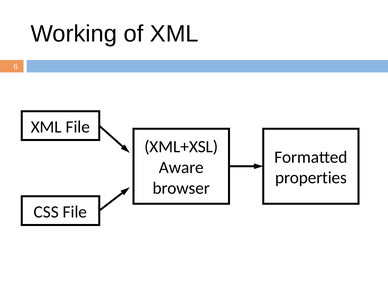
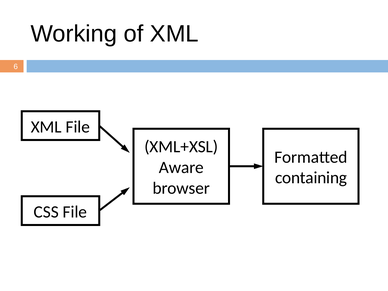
properties: properties -> containing (311, 178)
